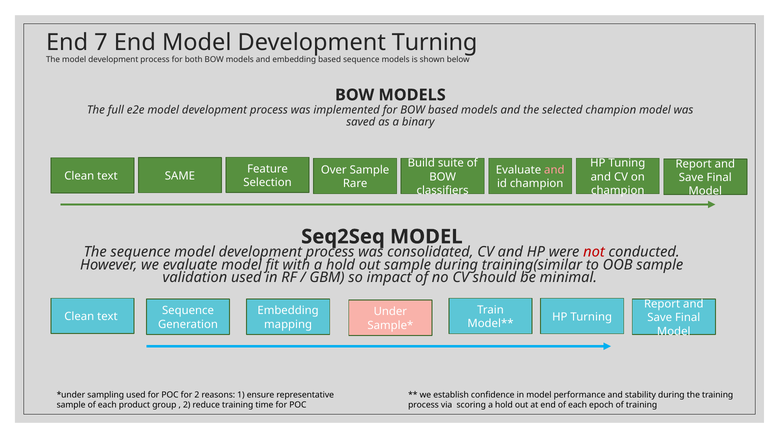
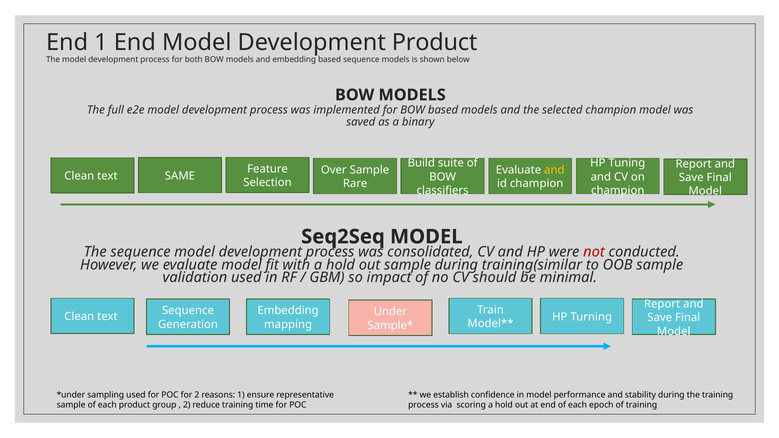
End 7: 7 -> 1 (101, 42)
Development Turning: Turning -> Product (435, 42)
and colour: pink -> yellow (554, 170)
